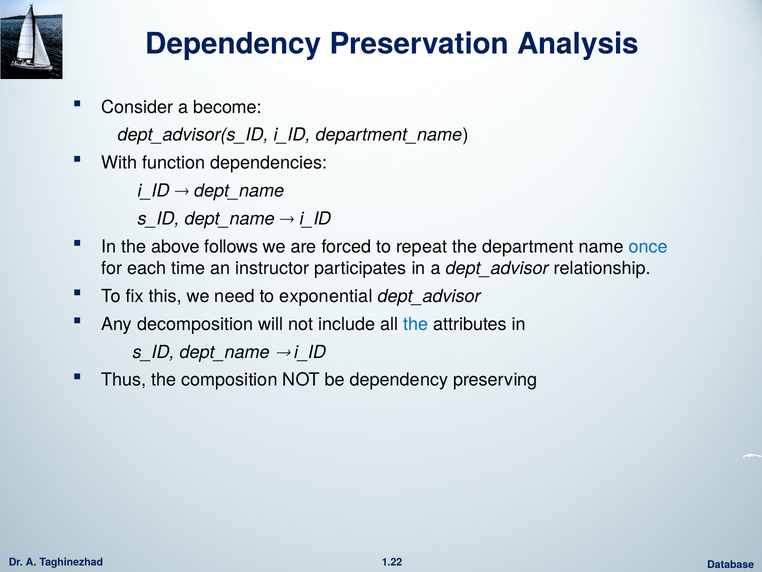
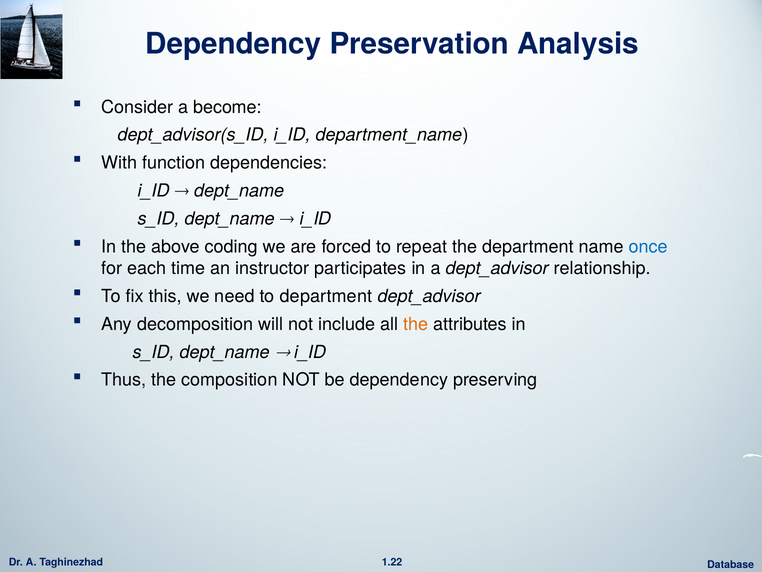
follows: follows -> coding (231, 247)
to exponential: exponential -> department (326, 296)
the colour: blue -> orange (416, 324)
